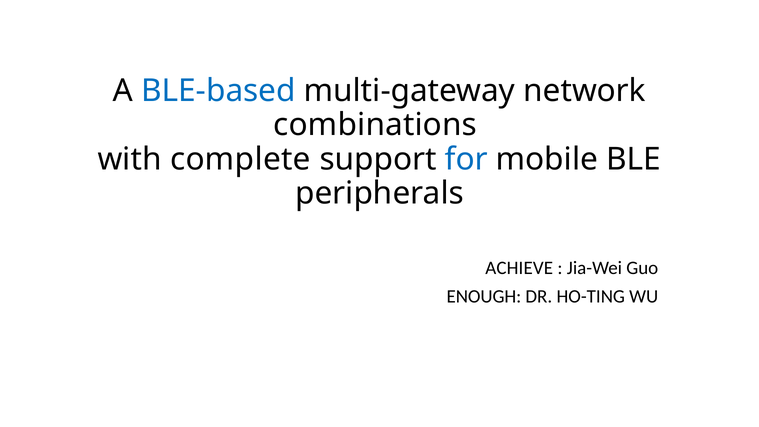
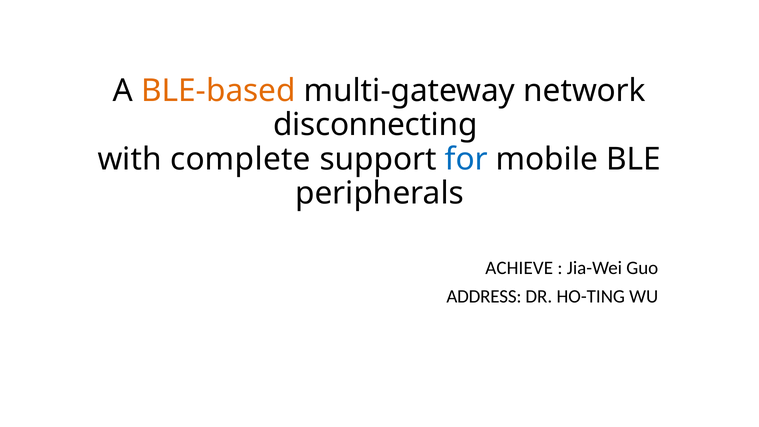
BLE-based colour: blue -> orange (218, 91)
combinations: combinations -> disconnecting (375, 125)
ENOUGH: ENOUGH -> ADDRESS (484, 296)
